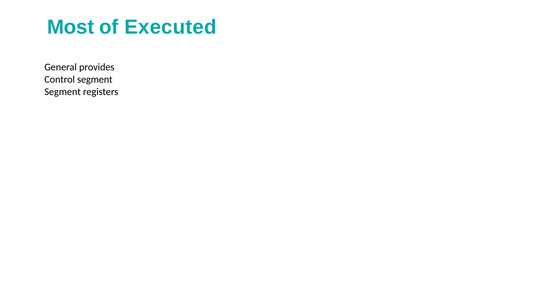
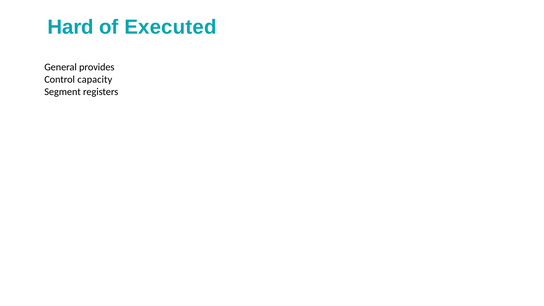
Most: Most -> Hard (71, 27)
Control segment: segment -> capacity (95, 80)
